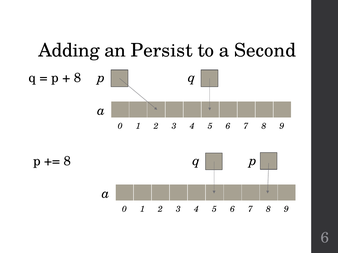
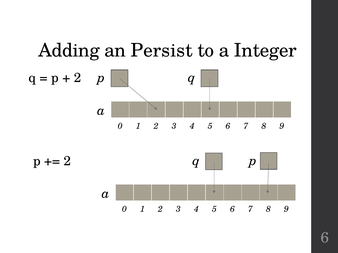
Second: Second -> Integer (265, 51)
8: 8 -> 2 (78, 78)
8: 8 -> 2 (67, 161)
